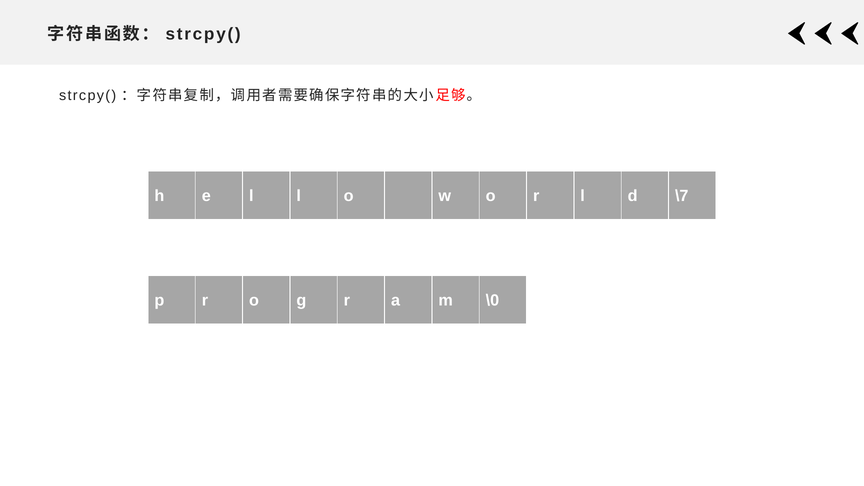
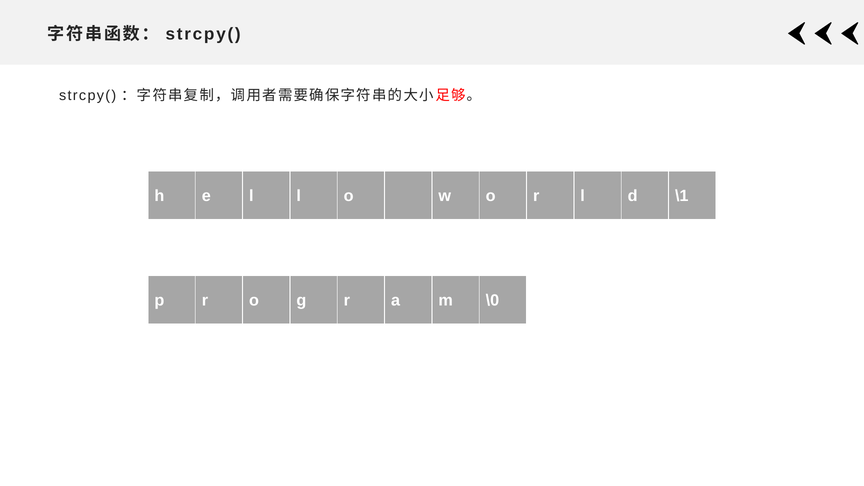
\7: \7 -> \1 (682, 196)
